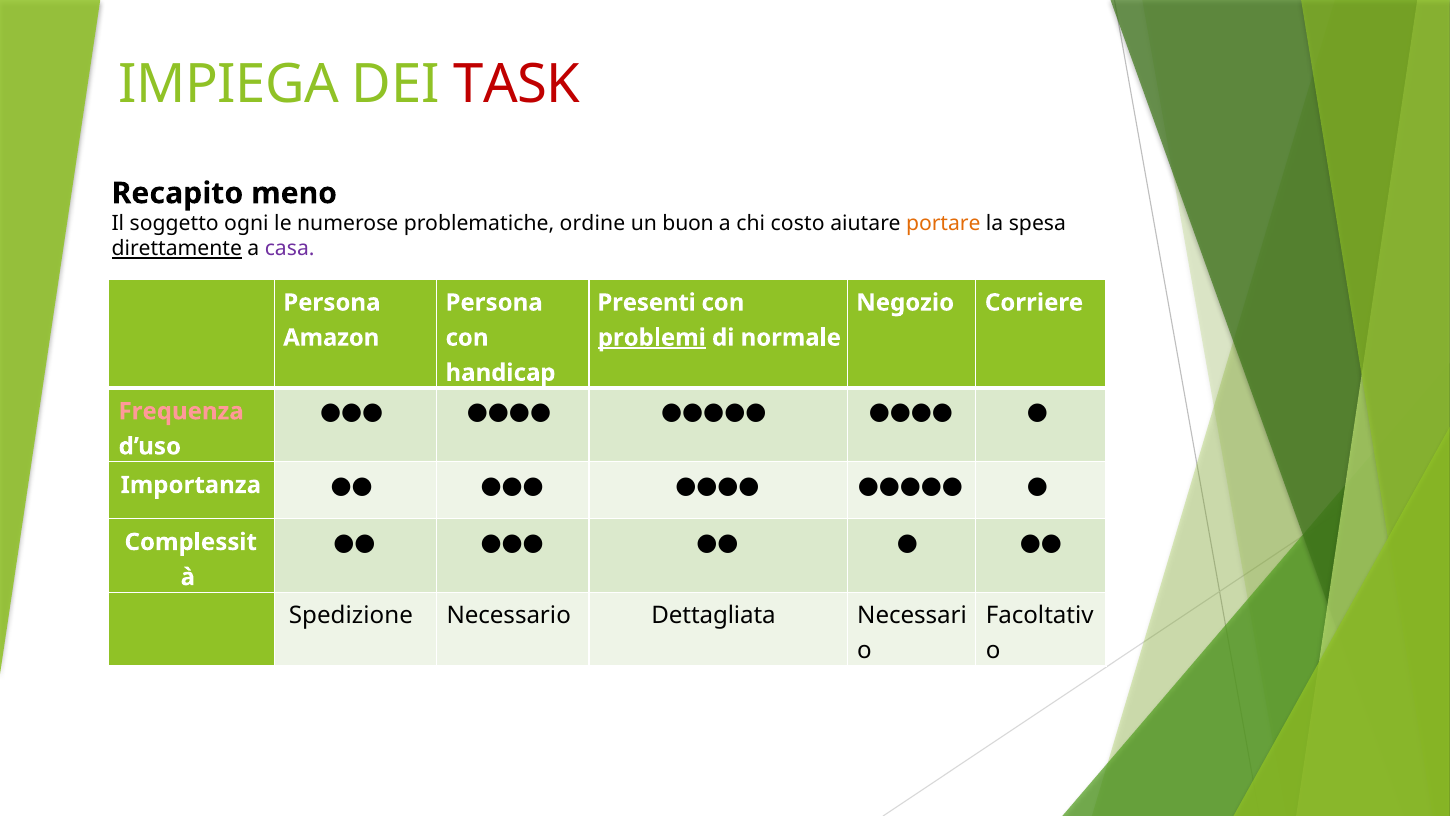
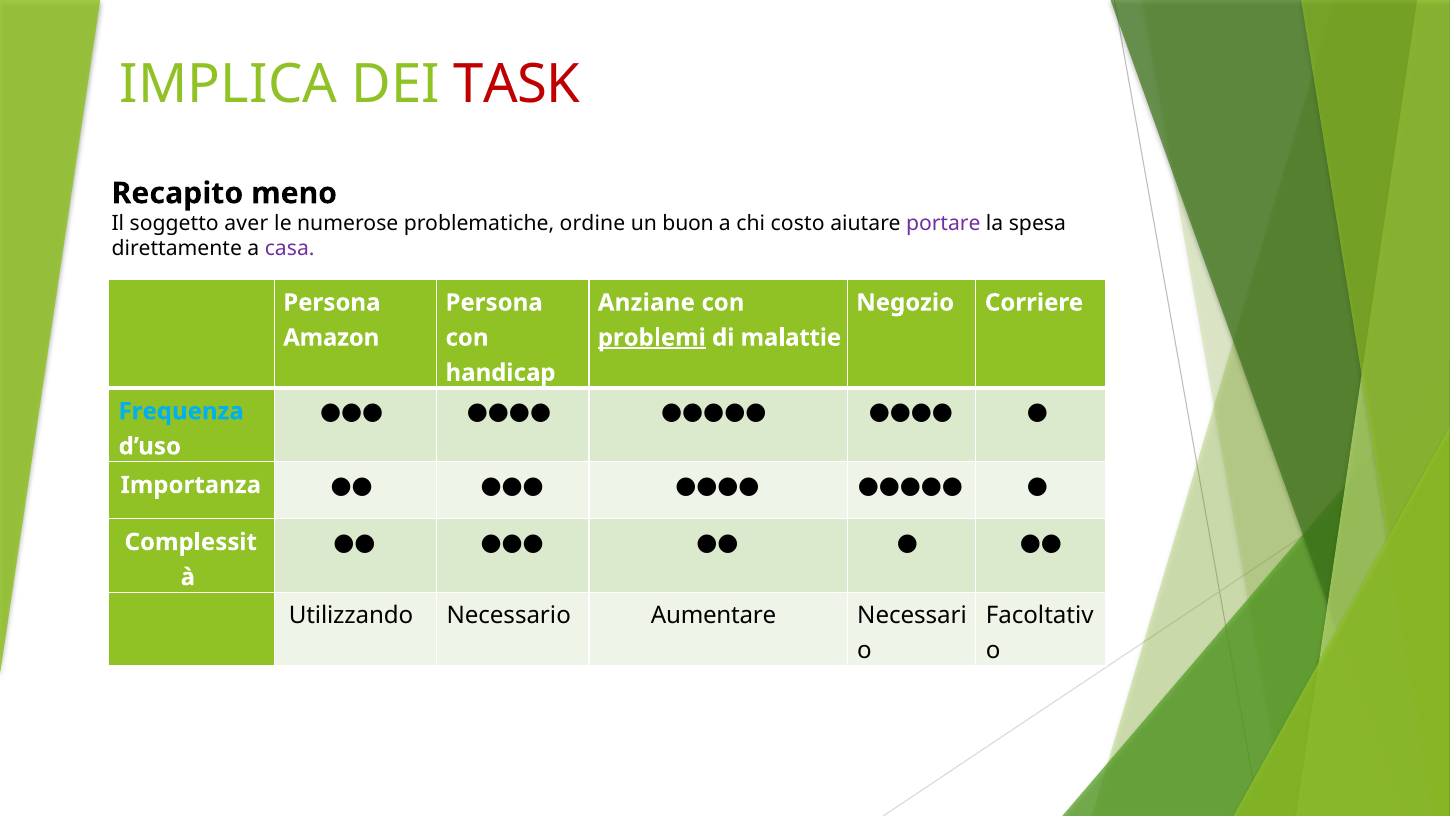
IMPIEGA: IMPIEGA -> IMPLICA (229, 84)
ogni: ogni -> aver (246, 223)
portare colour: orange -> purple (943, 223)
direttamente underline: present -> none (177, 249)
Presenti: Presenti -> Anziane (646, 302)
normale: normale -> malattie (791, 338)
Frequenza colour: pink -> light blue (181, 411)
Spedizione: Spedizione -> Utilizzando (351, 615)
Dettagliata: Dettagliata -> Aumentare (714, 615)
